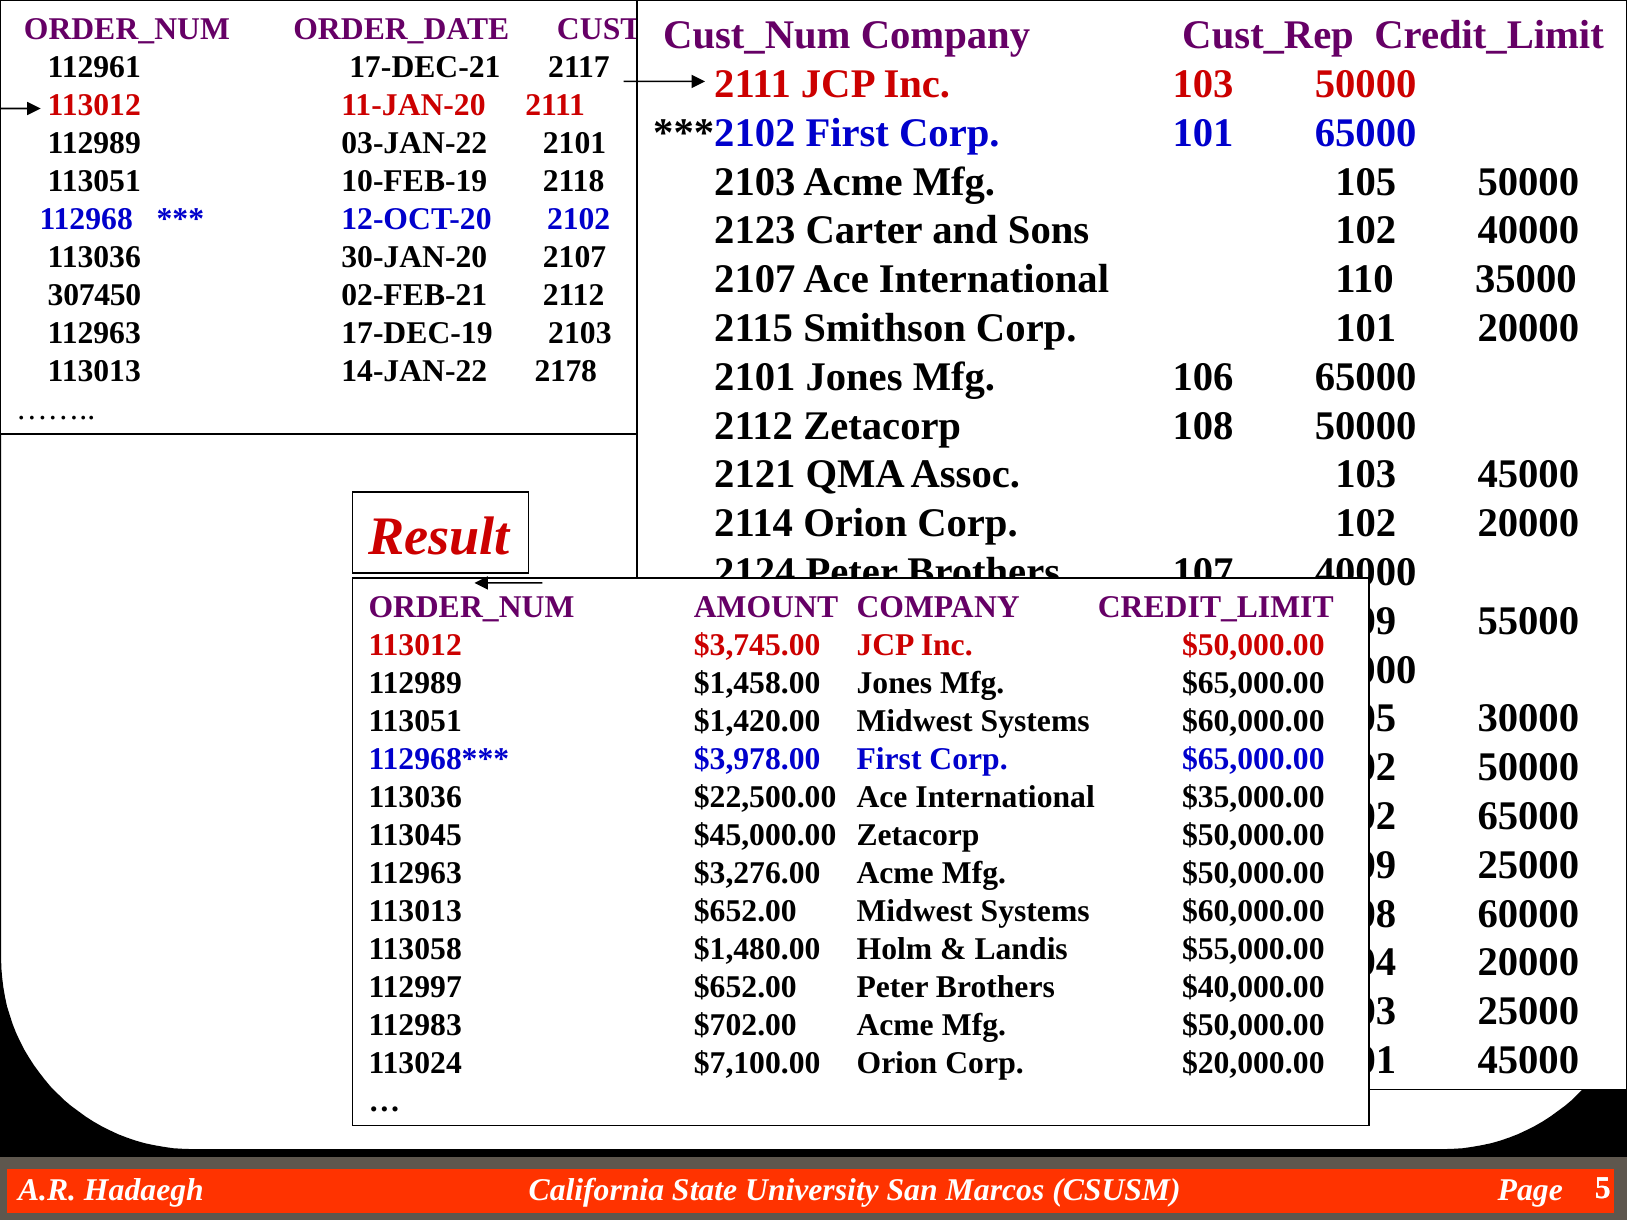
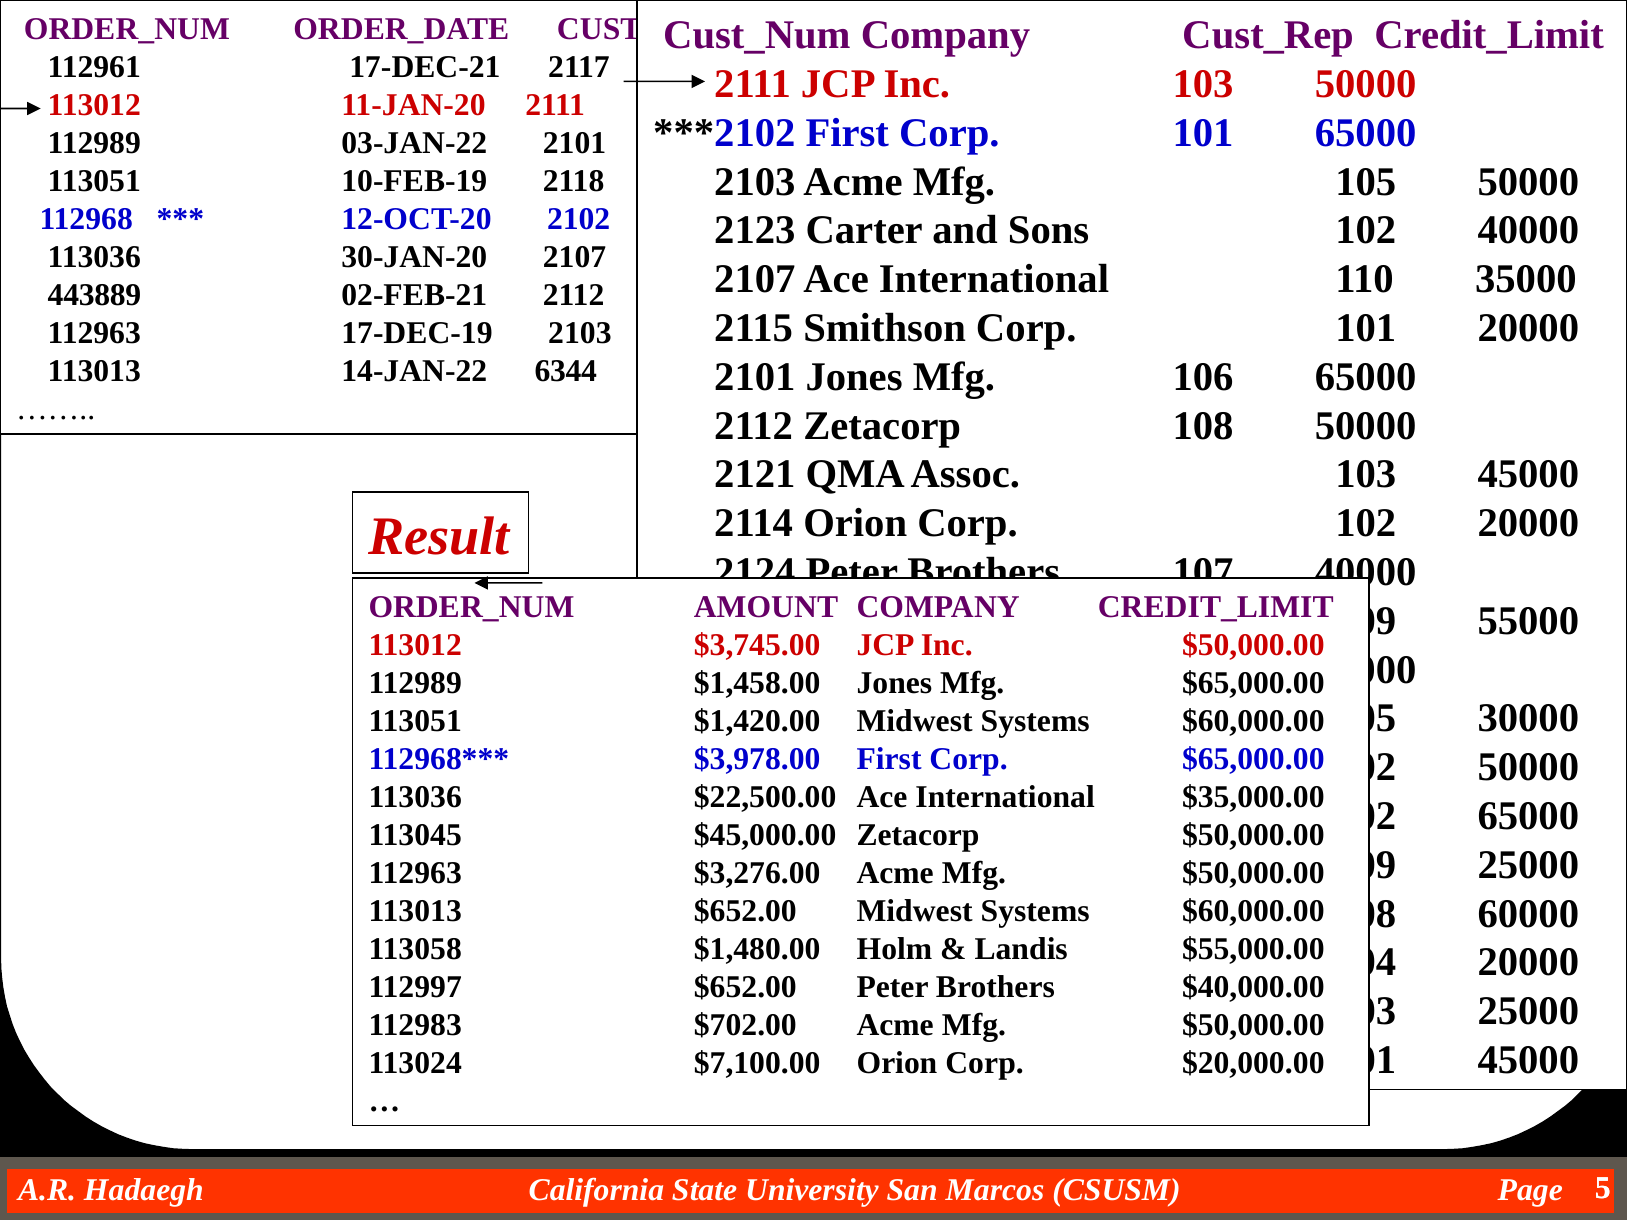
307450: 307450 -> 443889 (95, 295)
2178: 2178 -> 6344 (566, 371)
